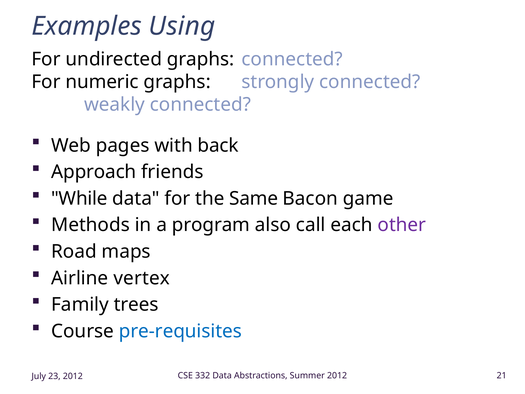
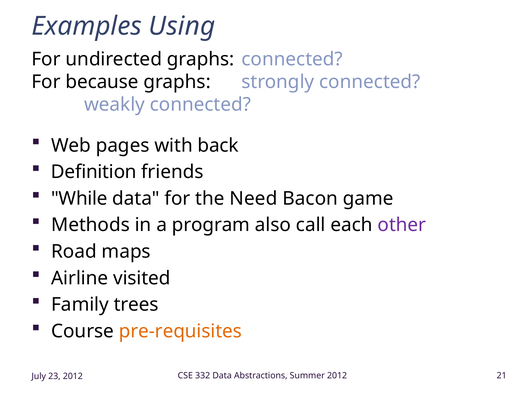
numeric: numeric -> because (102, 82)
Approach: Approach -> Definition (94, 172)
Same: Same -> Need (253, 198)
vertex: vertex -> visited (142, 278)
pre-requisites colour: blue -> orange (180, 331)
